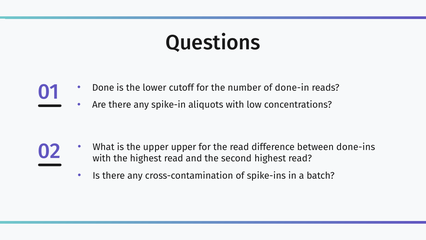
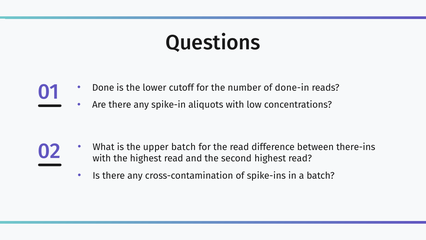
upper upper: upper -> batch (183, 147)
done-ins: done-ins -> there-ins (356, 147)
